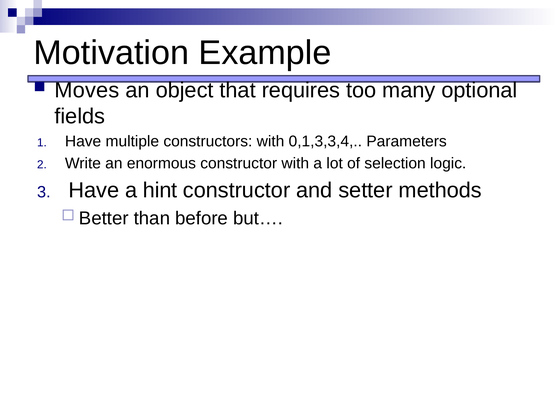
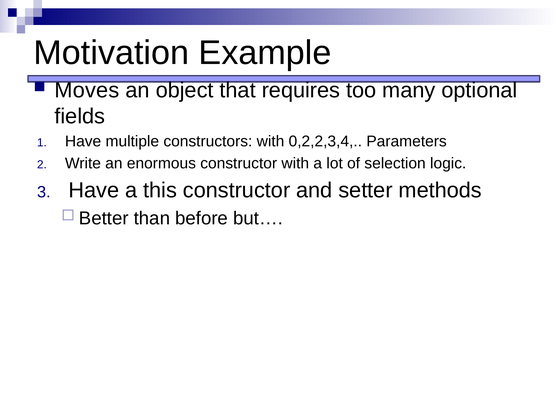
0,1,3,3,4: 0,1,3,3,4 -> 0,2,2,3,4 (325, 141)
hint: hint -> this (160, 190)
